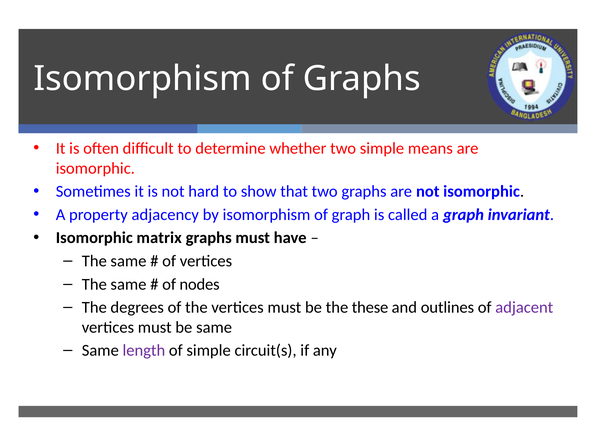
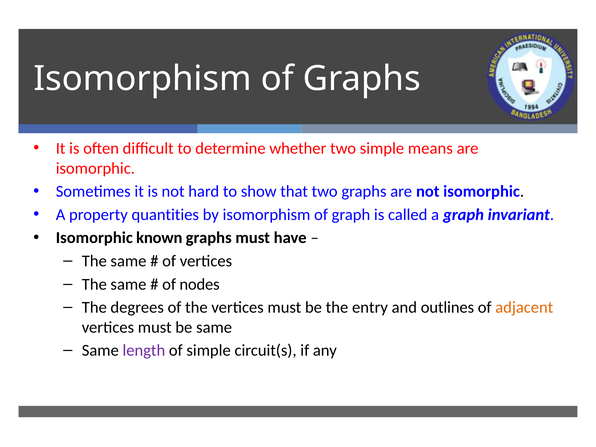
adjacency: adjacency -> quantities (165, 215)
matrix: matrix -> known (159, 238)
these: these -> entry (370, 307)
adjacent colour: purple -> orange (524, 307)
